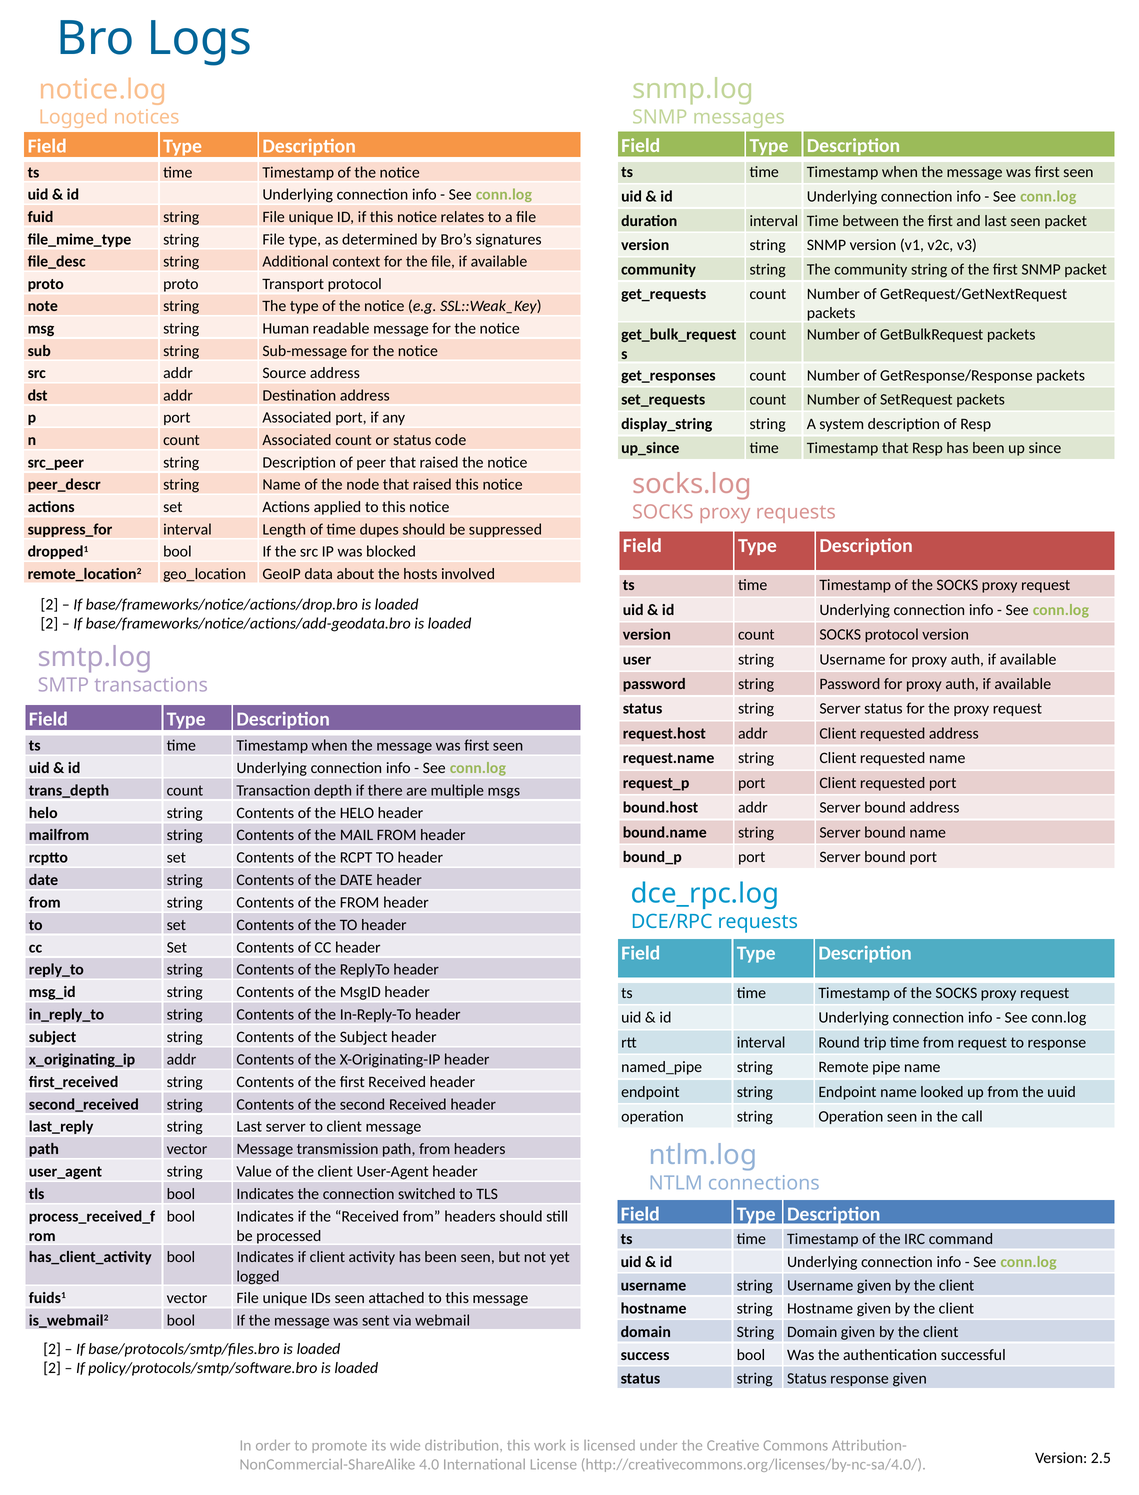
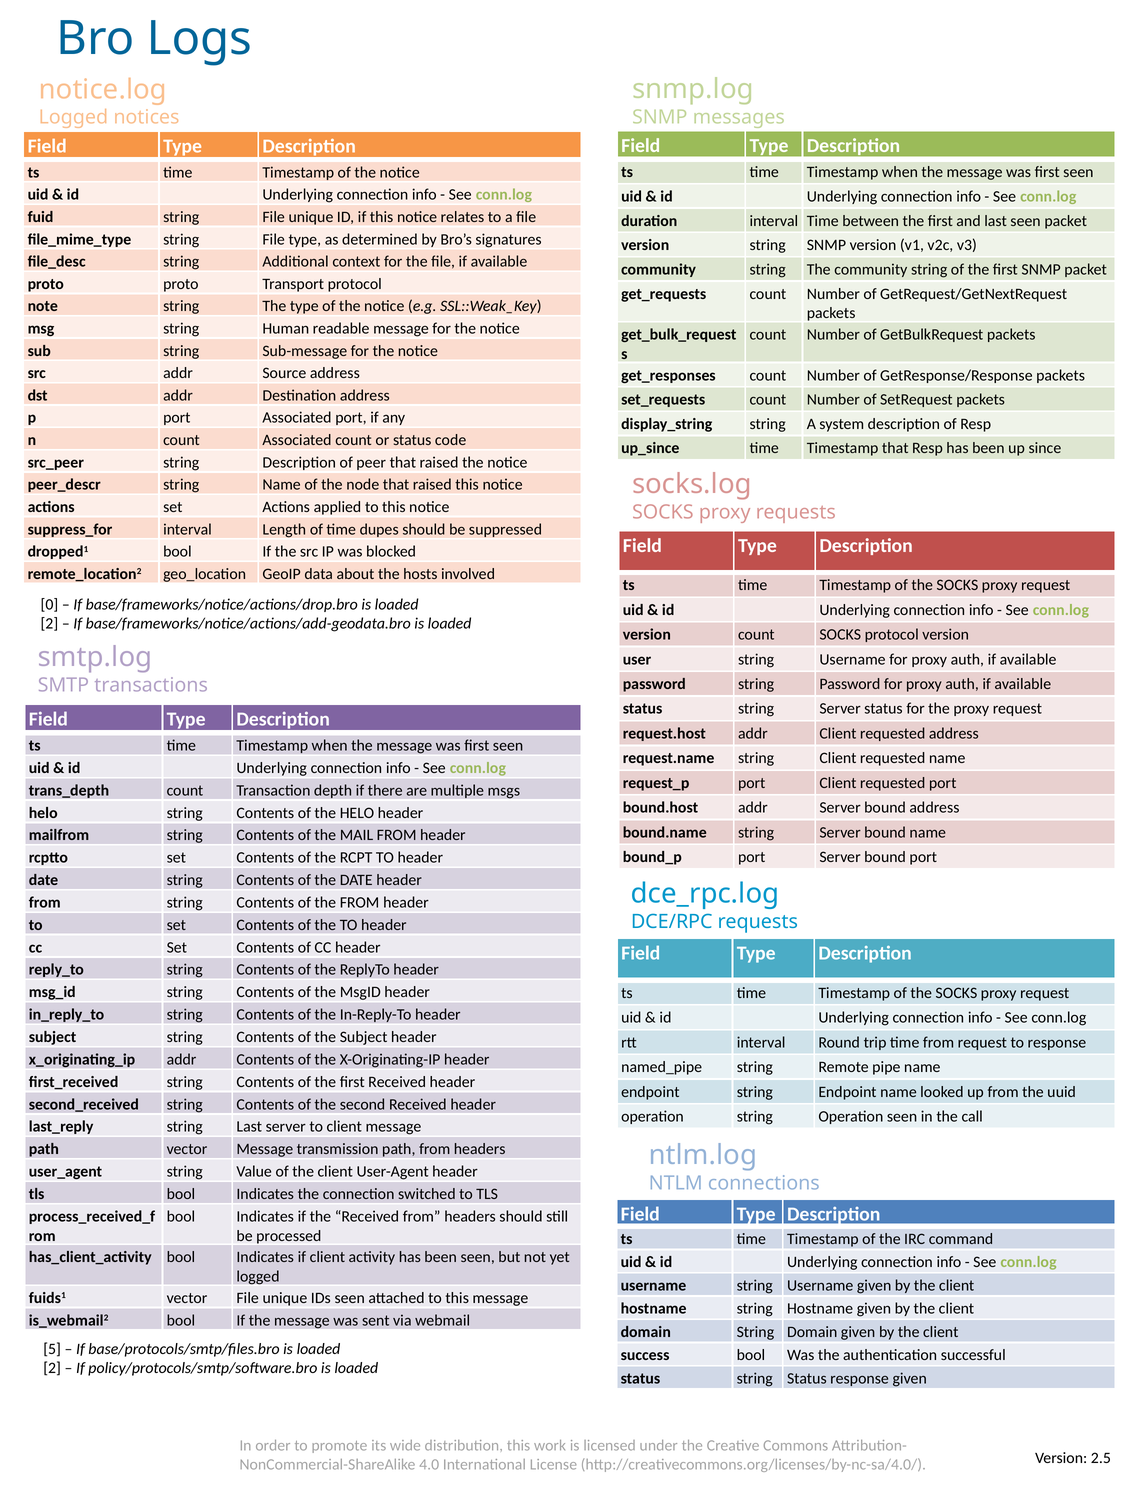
2: 2 -> 0 (49, 605)
2: 2 -> 5 (52, 1349)
